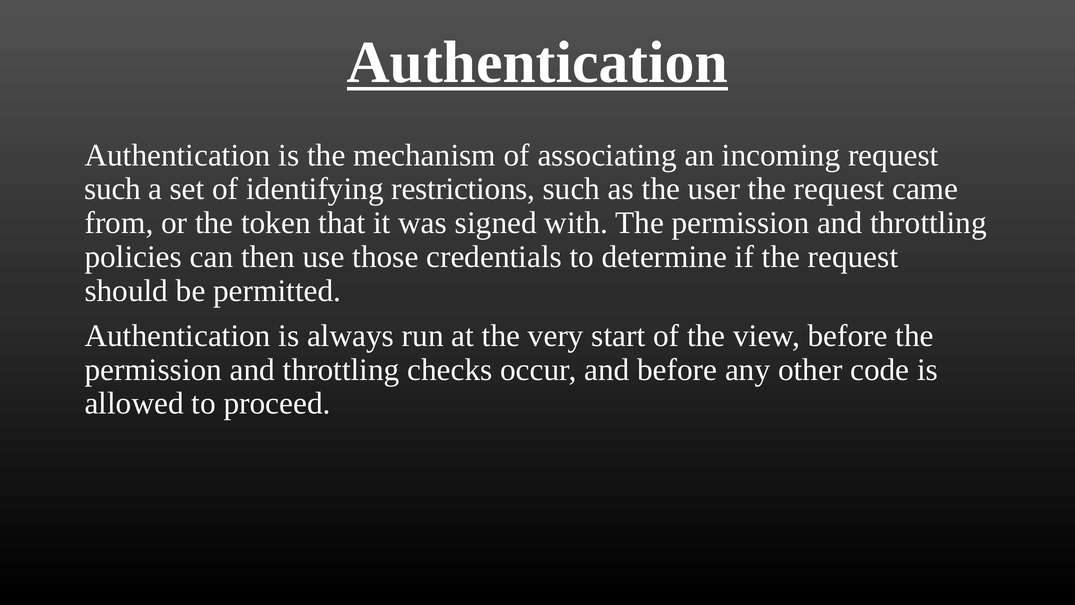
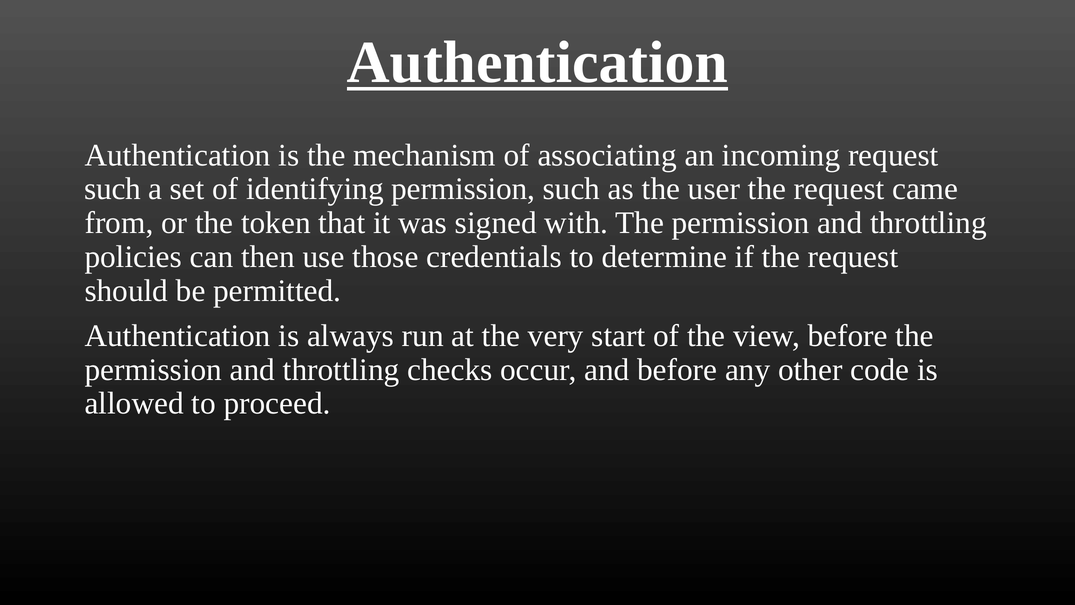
identifying restrictions: restrictions -> permission (463, 189)
